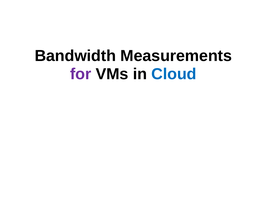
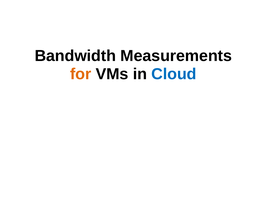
for colour: purple -> orange (81, 74)
